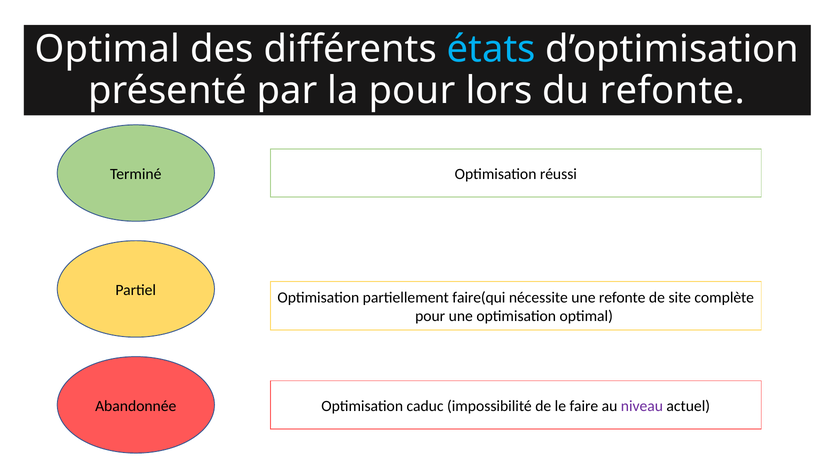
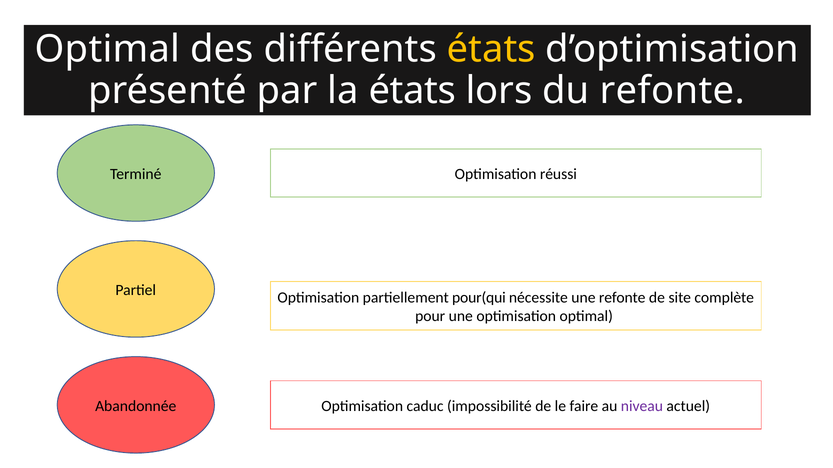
états colour: light blue -> yellow (491, 49)
la pour: pour -> états (412, 91)
faire(qui: faire(qui -> pour(qui (479, 298)
